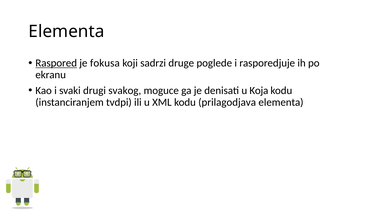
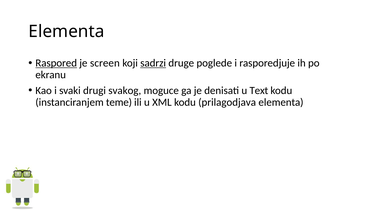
fokusa: fokusa -> screen (105, 63)
sadrzi underline: none -> present (153, 63)
Koja: Koja -> Text (259, 90)
tvdpi: tvdpi -> teme (119, 102)
